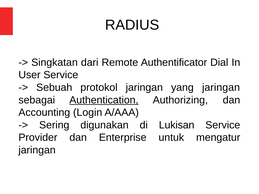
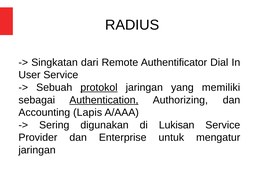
protokol underline: none -> present (99, 88)
yang jaringan: jaringan -> memiliki (221, 88)
Login: Login -> Lapis (88, 113)
